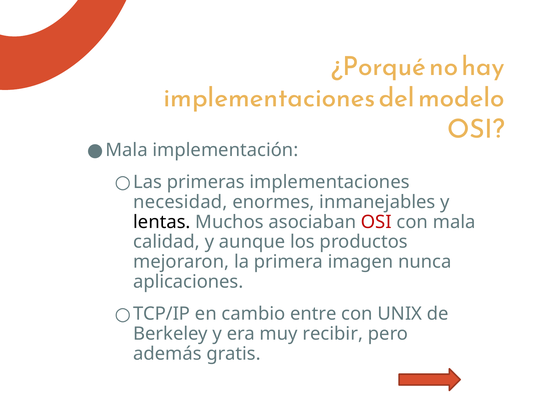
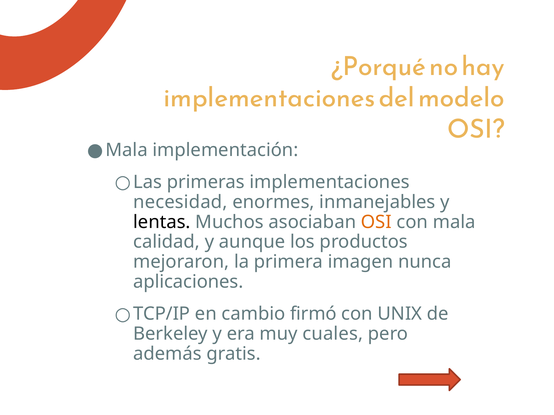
OSI colour: red -> orange (376, 222)
entre: entre -> firmó (313, 314)
recibir: recibir -> cuales (333, 334)
